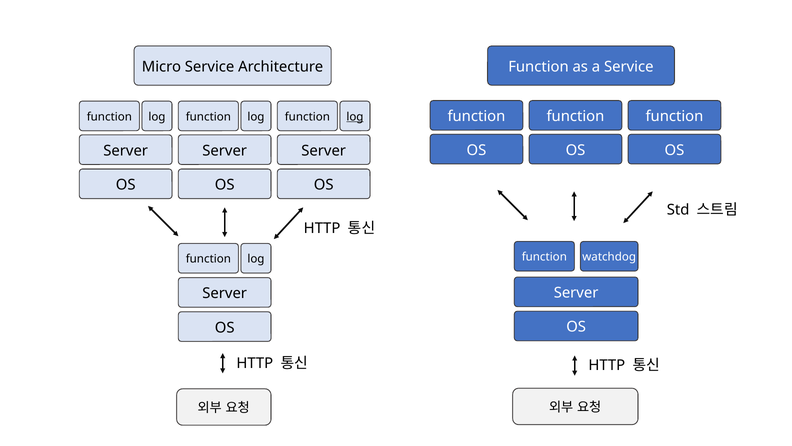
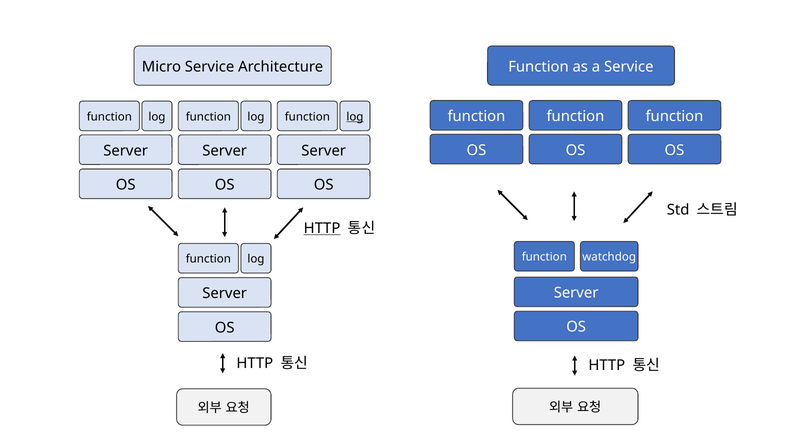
HTTP underline: none -> present (322, 228)
